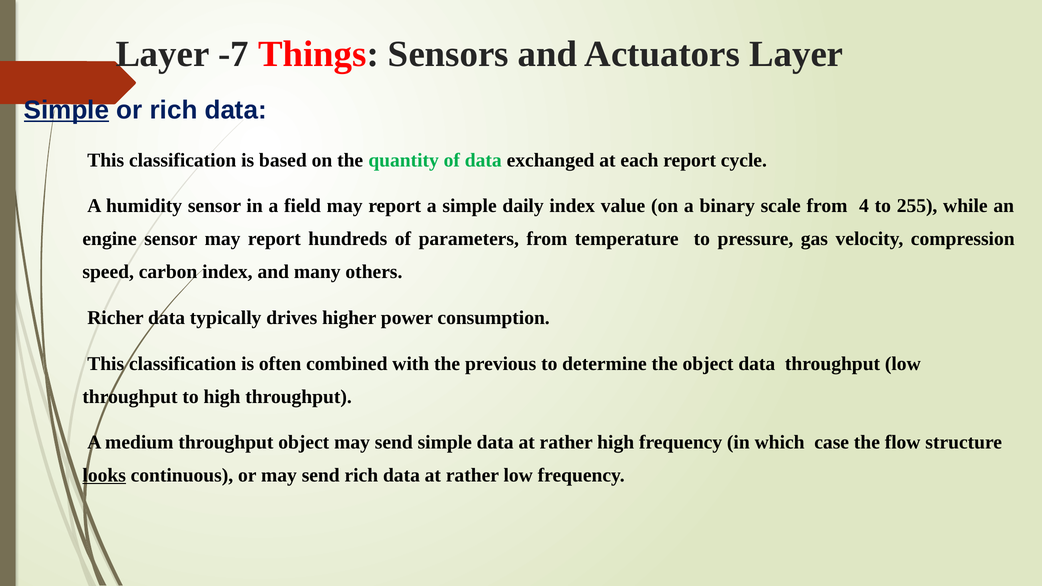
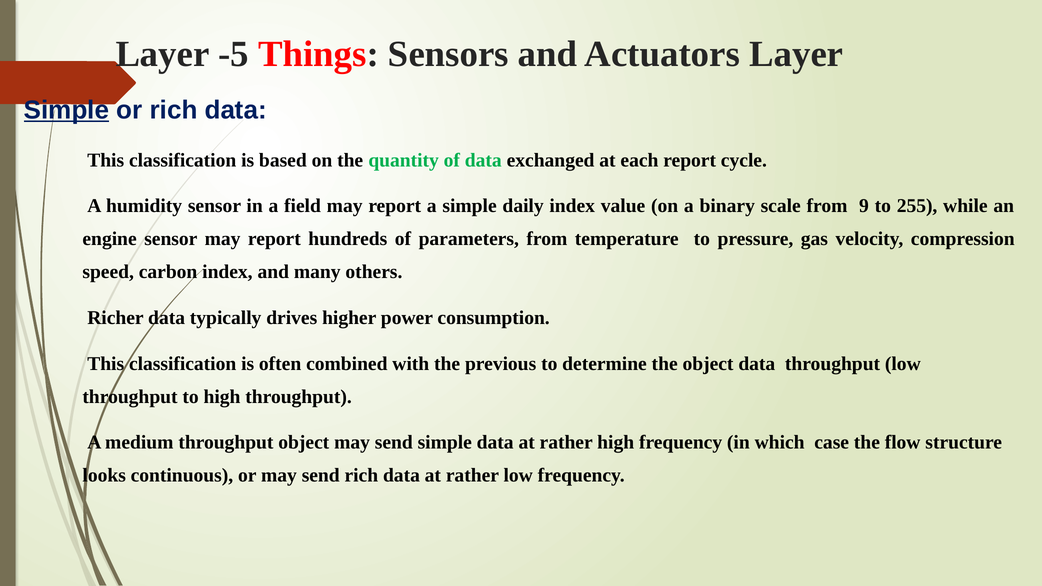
-7: -7 -> -5 (233, 54)
4: 4 -> 9 (864, 206)
looks underline: present -> none (104, 475)
